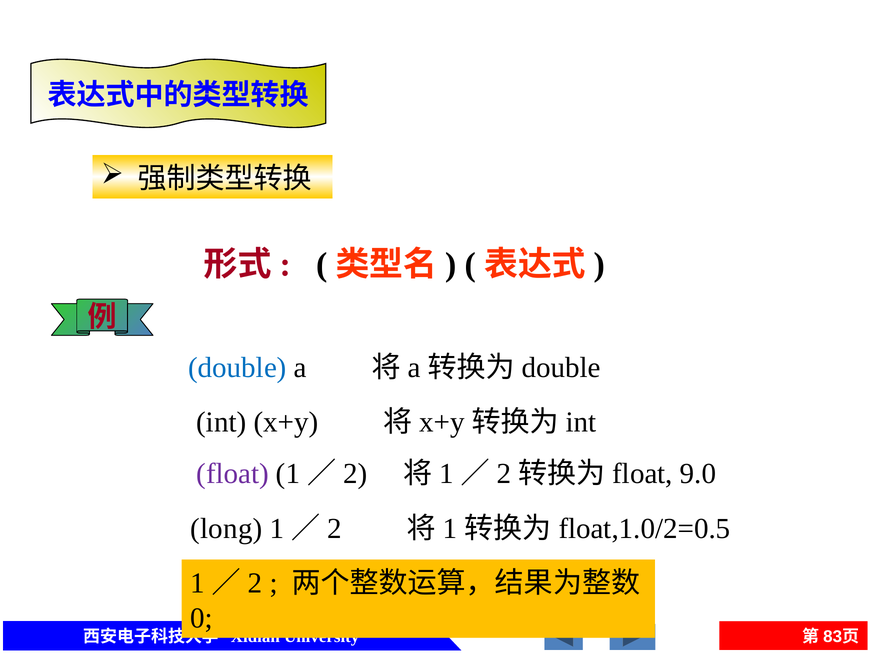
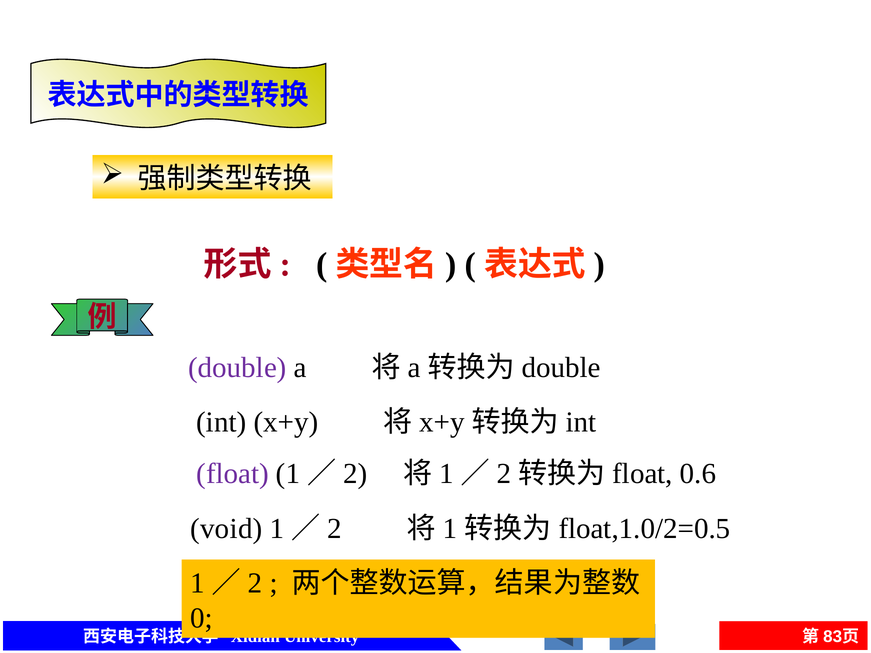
double colour: blue -> purple (237, 368)
9.0: 9.0 -> 0.6 (698, 474)
long: long -> void (226, 529)
